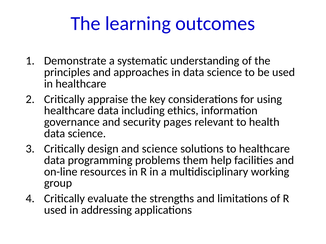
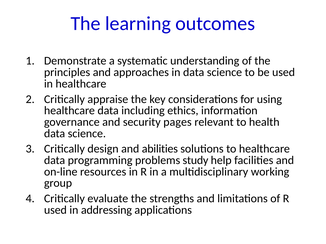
and science: science -> abilities (160, 149)
them: them -> study (195, 161)
